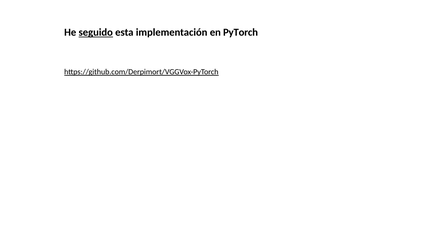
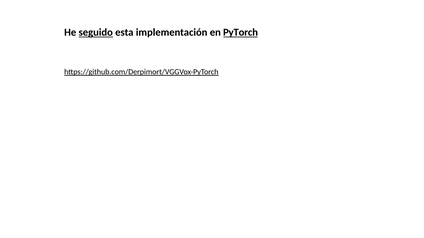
PyTorch underline: none -> present (241, 32)
